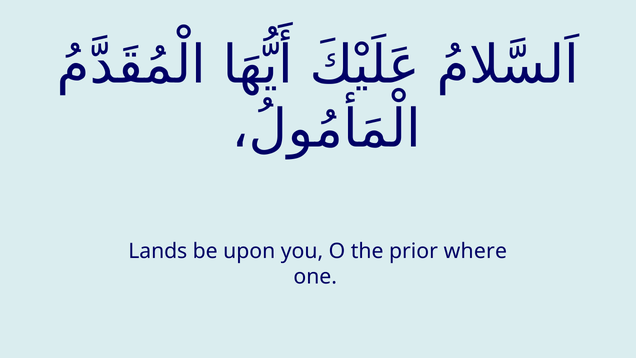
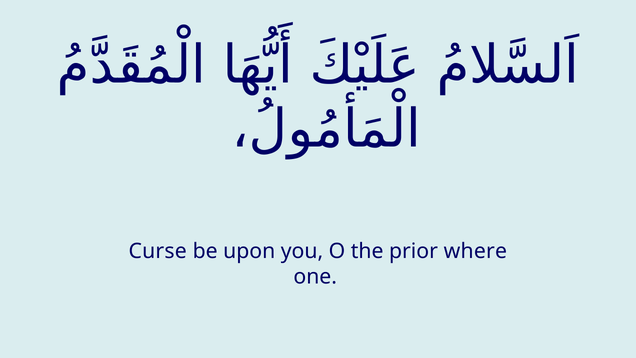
Lands: Lands -> Curse (158, 251)
